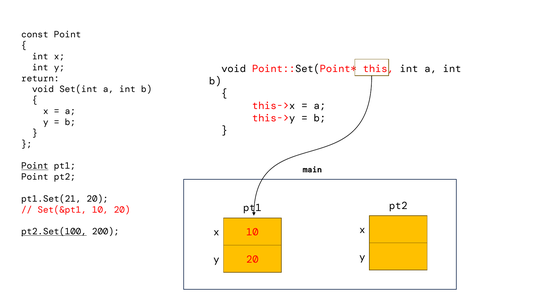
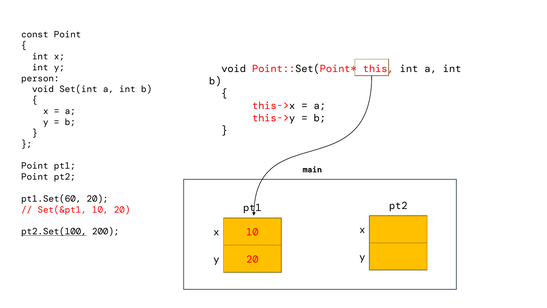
return: return -> person (40, 78)
Point underline: present -> none (35, 166)
pt1.Set(21: pt1.Set(21 -> pt1.Set(60 (51, 199)
